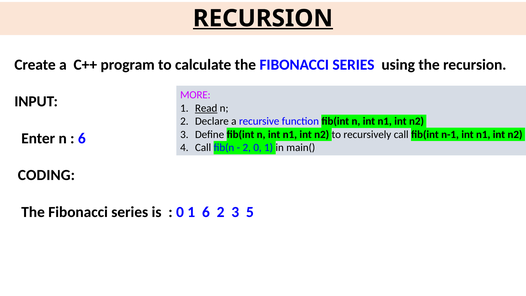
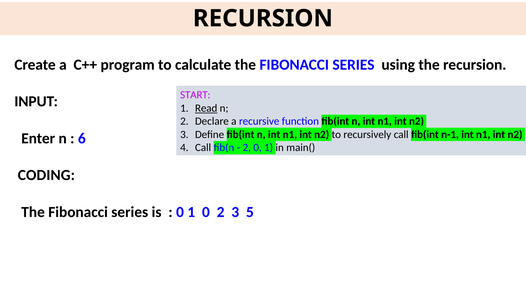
RECURSION underline: present -> none (263, 18)
MORE: MORE -> START (195, 95)
1 6: 6 -> 0 (206, 212)
